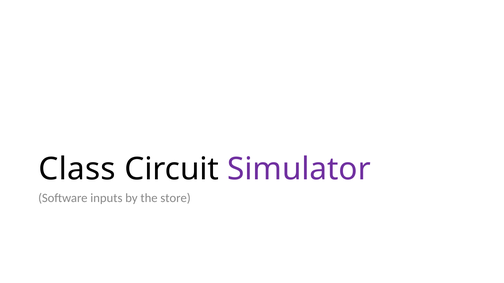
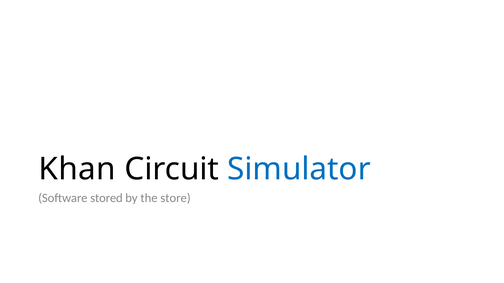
Class: Class -> Khan (77, 169)
Simulator colour: purple -> blue (299, 169)
inputs: inputs -> stored (106, 198)
